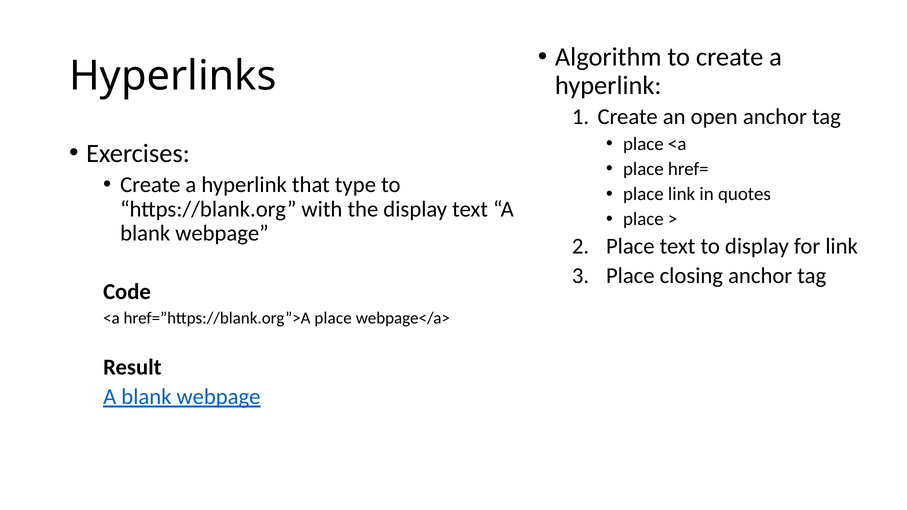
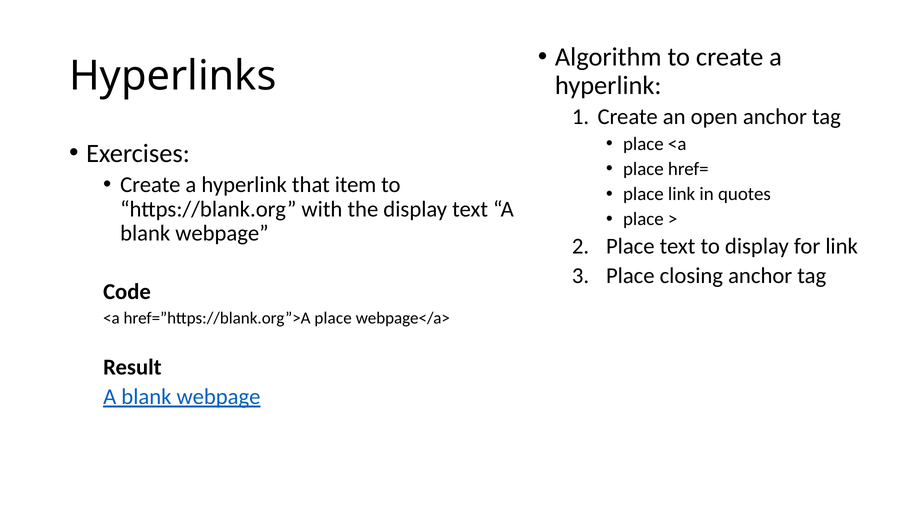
type: type -> item (356, 185)
